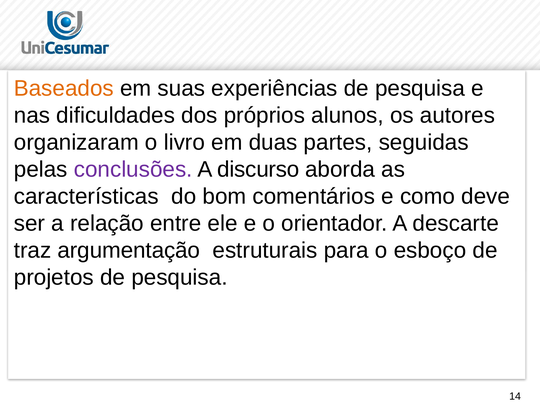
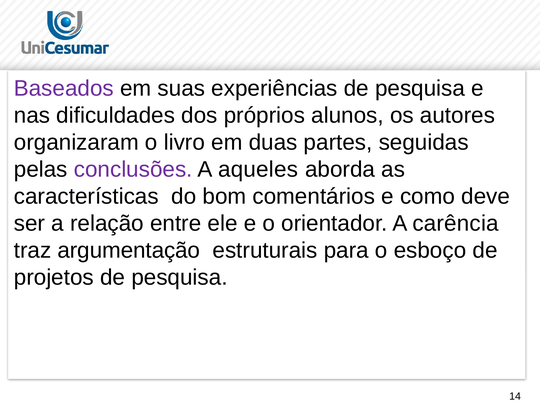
Baseados colour: orange -> purple (64, 88)
discurso: discurso -> aqueles (258, 169)
descarte: descarte -> carência (456, 223)
